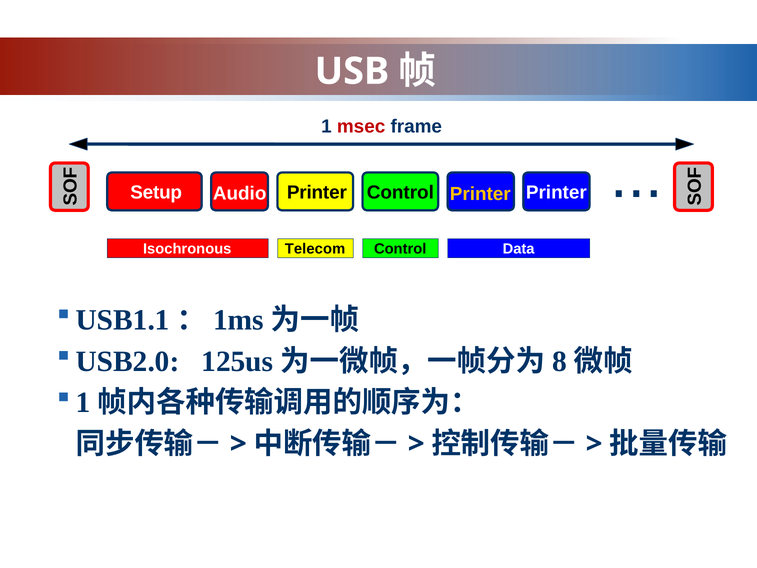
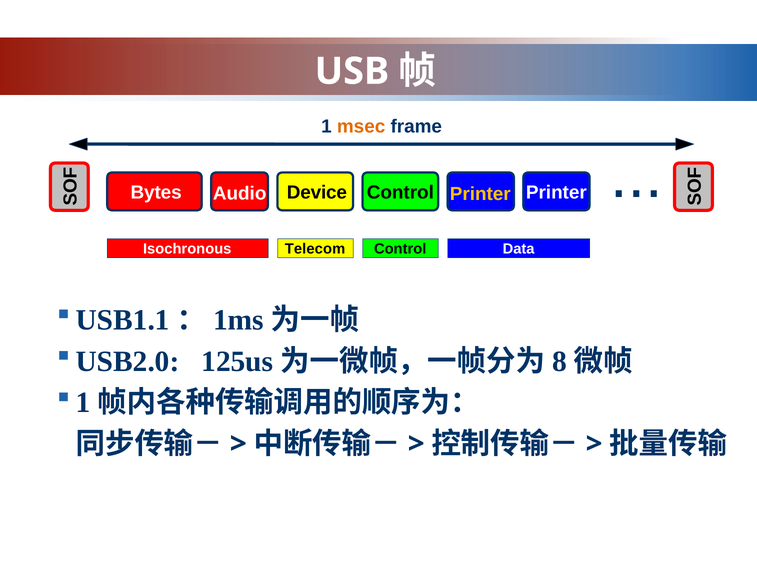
msec colour: red -> orange (361, 126)
Setup: Setup -> Bytes (156, 192)
Audio Printer: Printer -> Device (317, 192)
